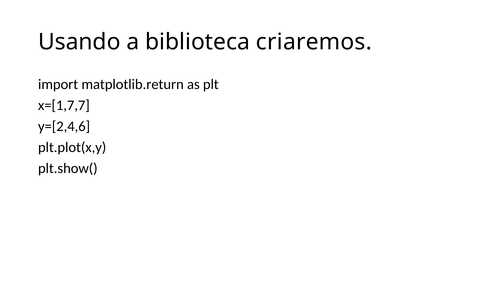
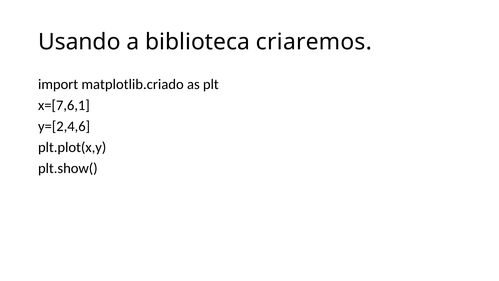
matplotlib.return: matplotlib.return -> matplotlib.criado (133, 84)
x=[1,7,7: x=[1,7,7 -> x=[7,6,1 (64, 105)
